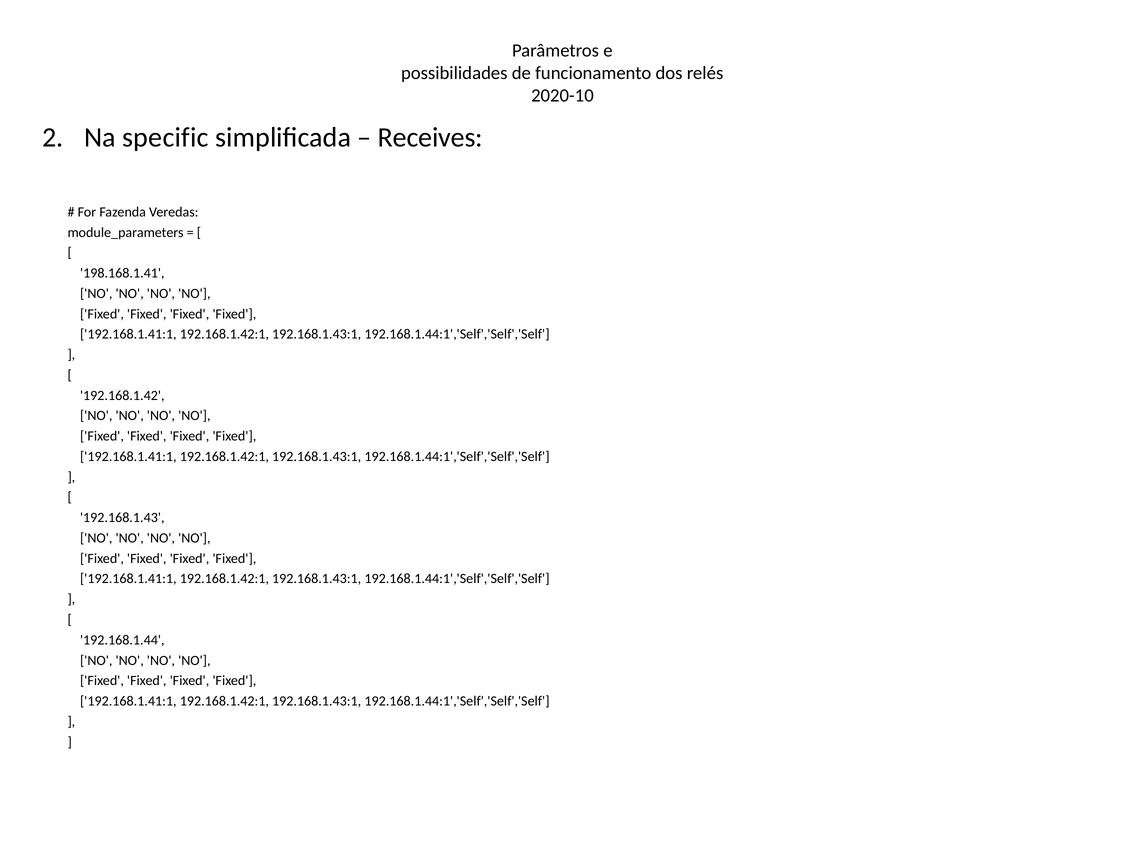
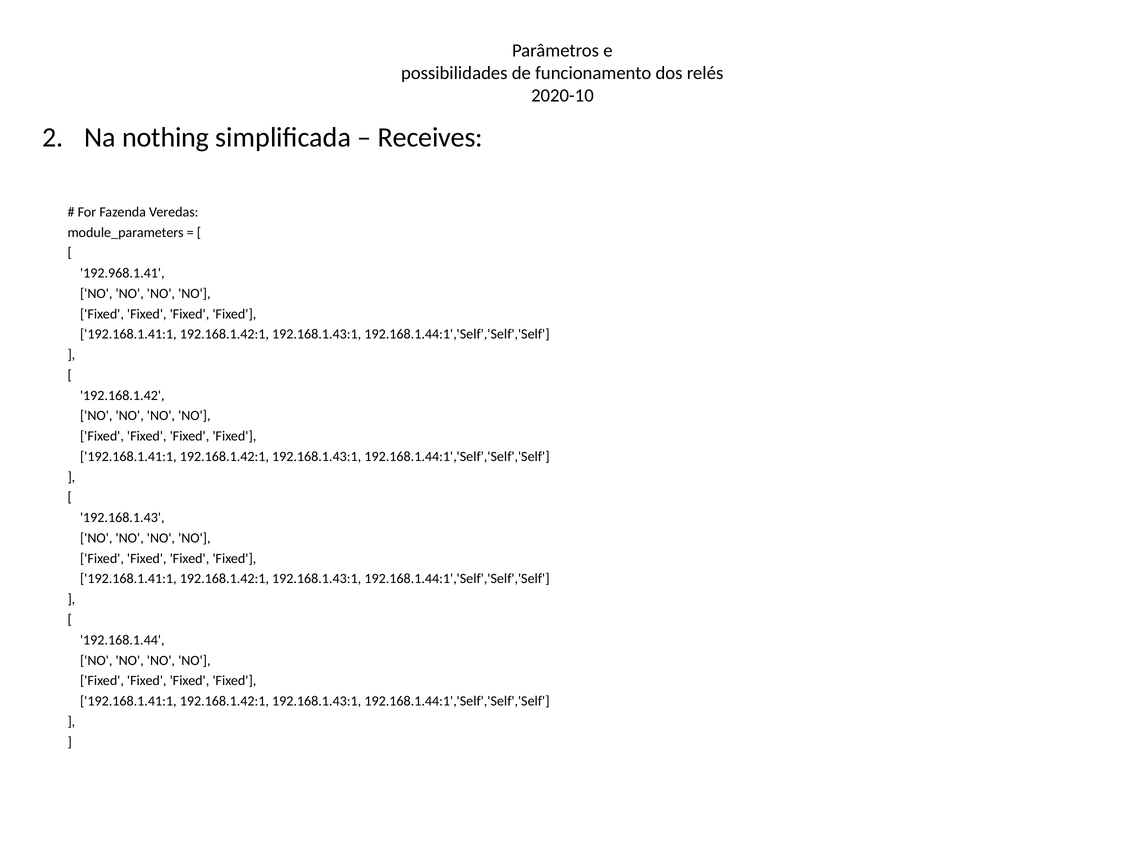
specific: specific -> nothing (166, 137)
198.168.1.41: 198.168.1.41 -> 192.968.1.41 (122, 273)
